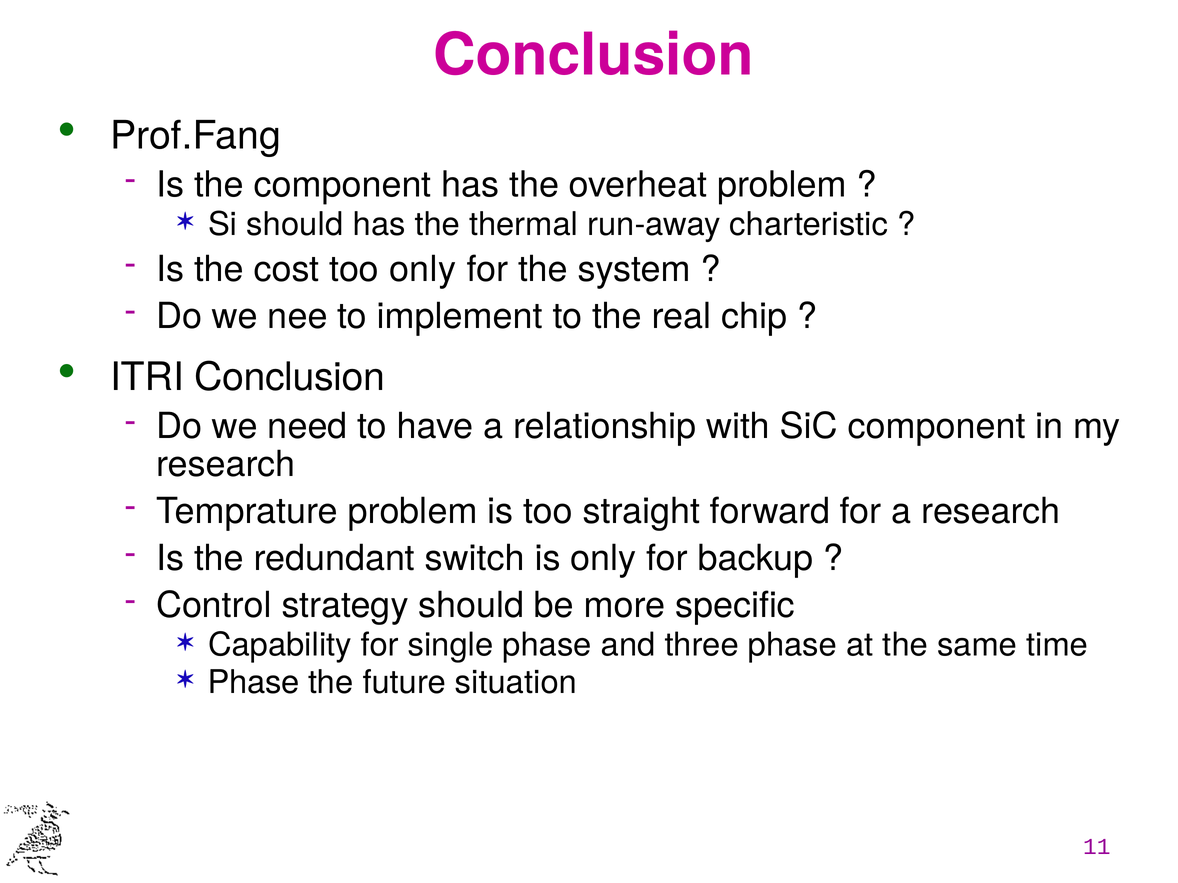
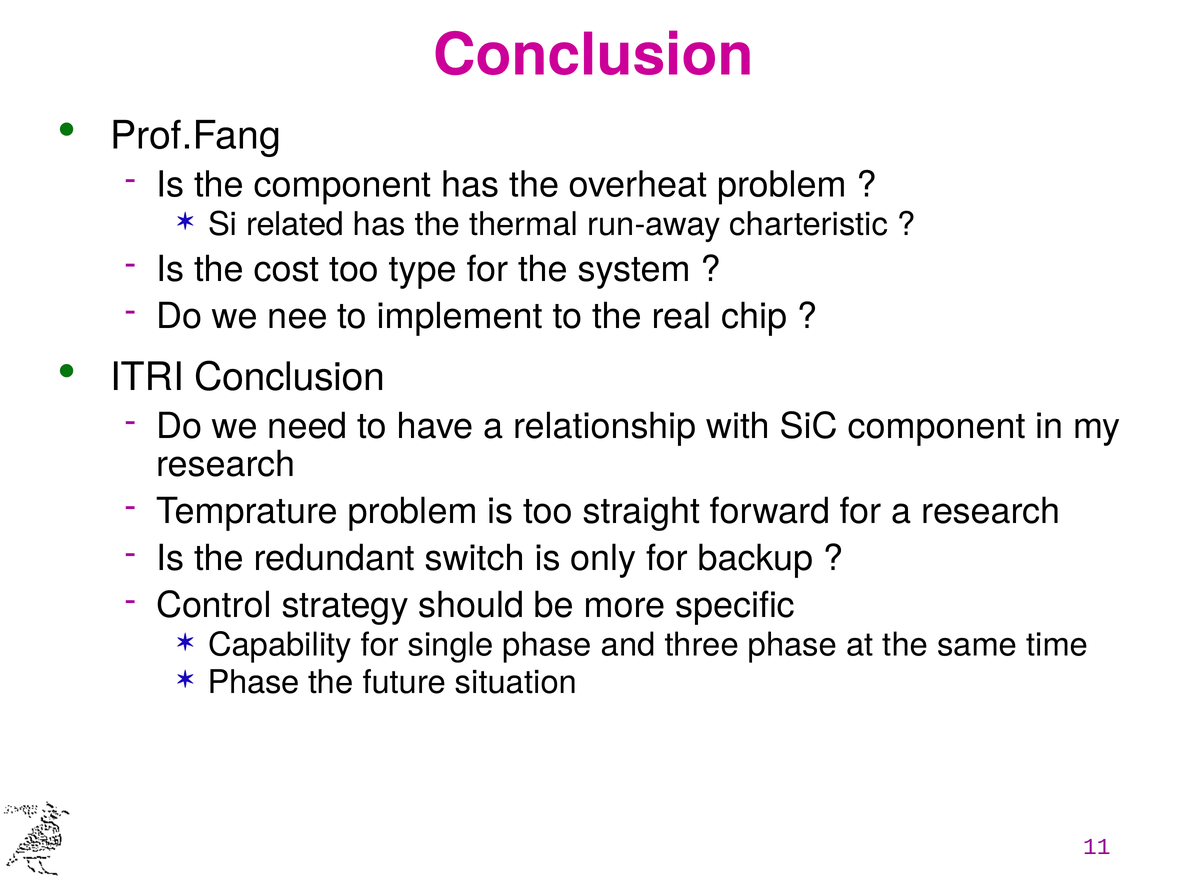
Si should: should -> related (295, 224)
too only: only -> type (423, 269)
